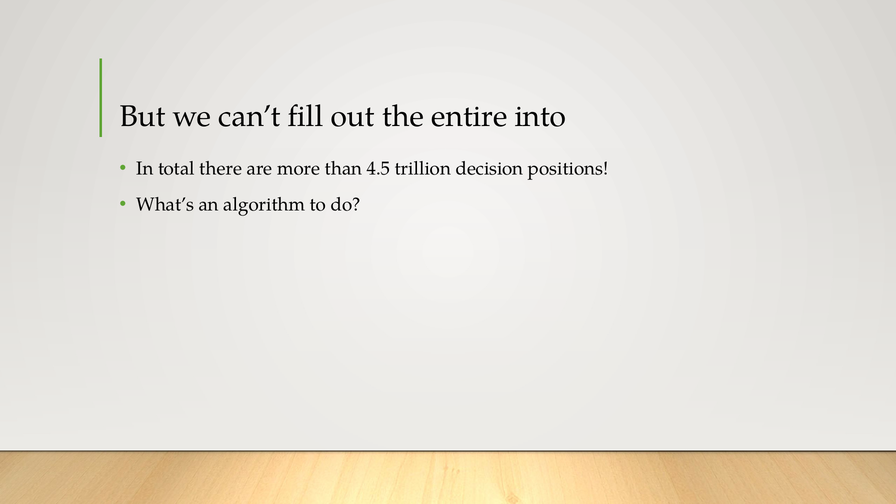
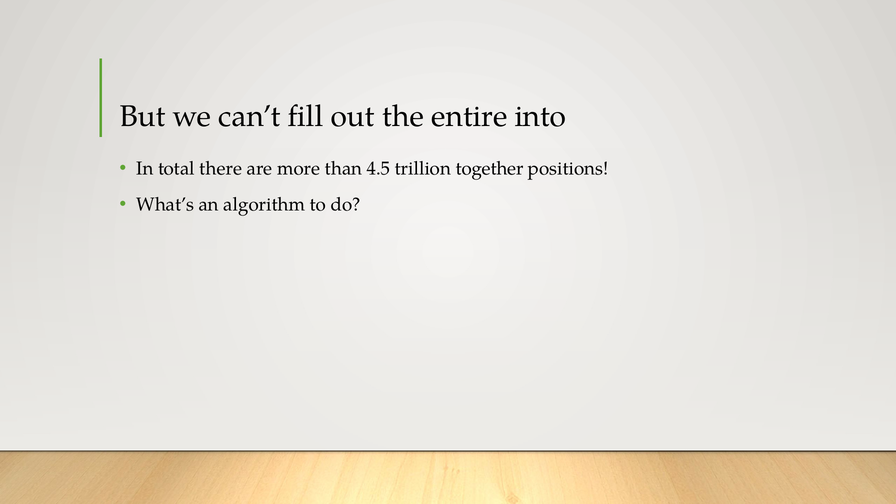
decision: decision -> together (490, 168)
